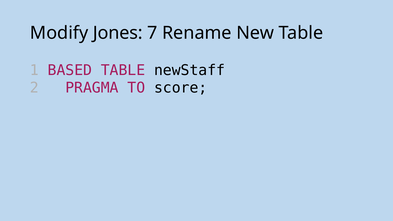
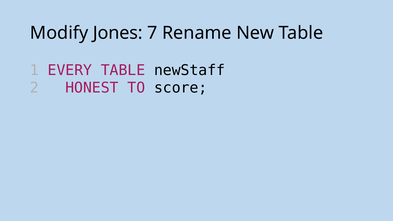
BASED: BASED -> EVERY (70, 70)
PRAGMA: PRAGMA -> HONEST (92, 88)
